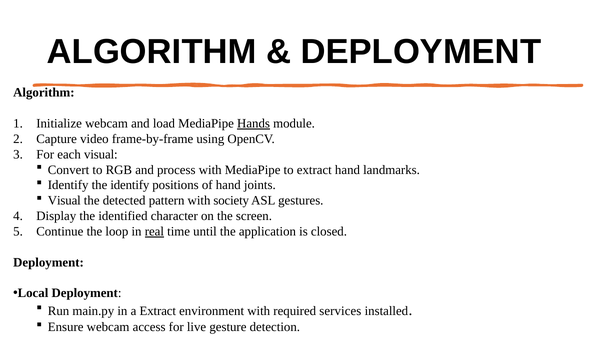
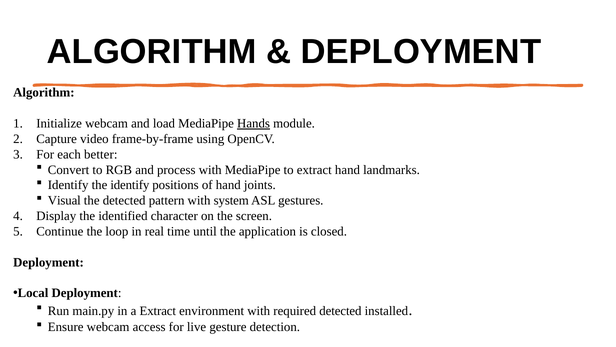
each visual: visual -> better (101, 154)
society: society -> system (231, 200)
real underline: present -> none (154, 231)
required services: services -> detected (340, 311)
